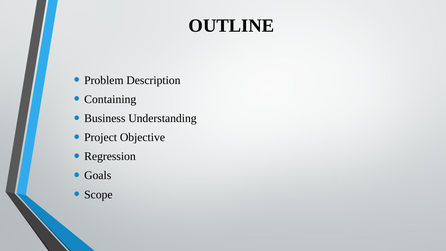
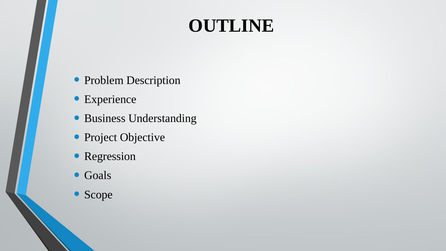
Containing: Containing -> Experience (110, 99)
